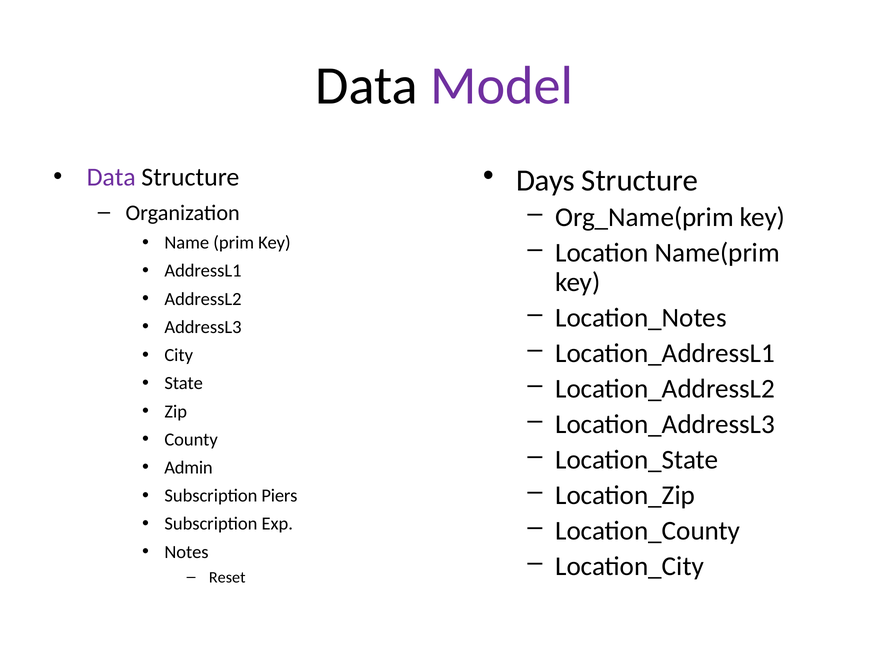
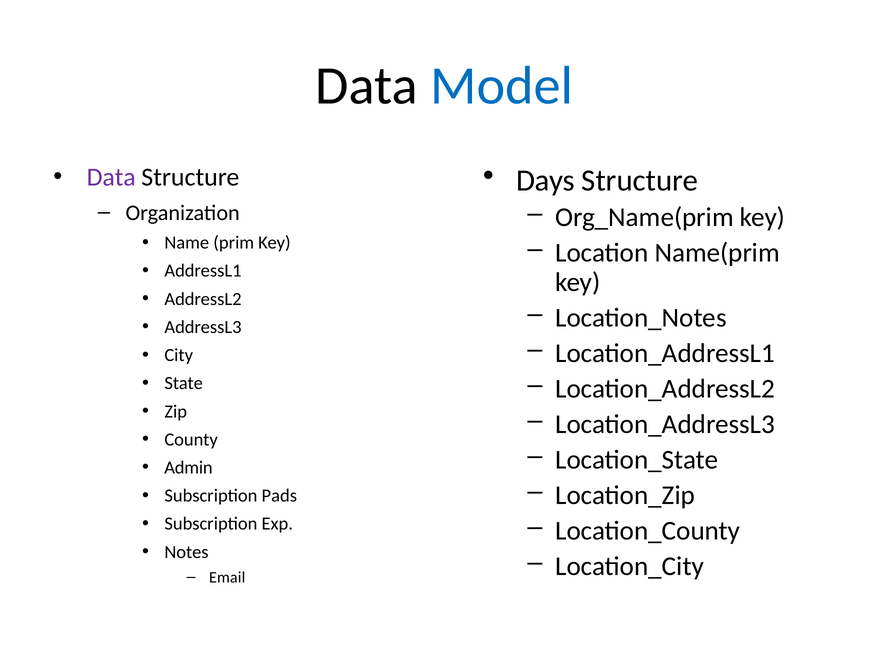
Model colour: purple -> blue (502, 86)
Piers: Piers -> Pads (279, 496)
Reset: Reset -> Email (227, 578)
